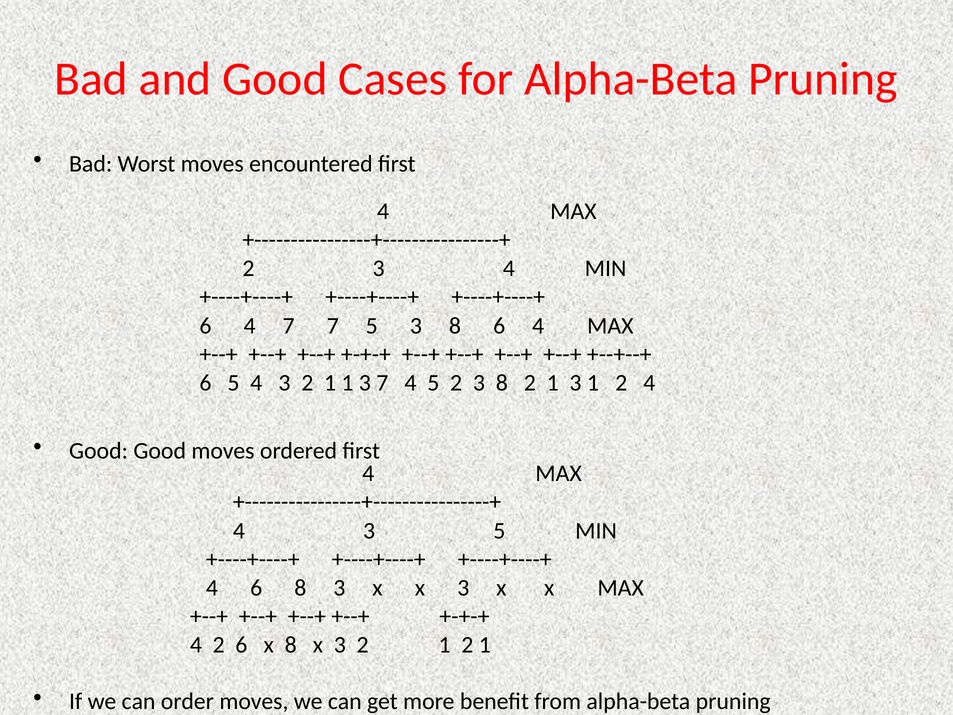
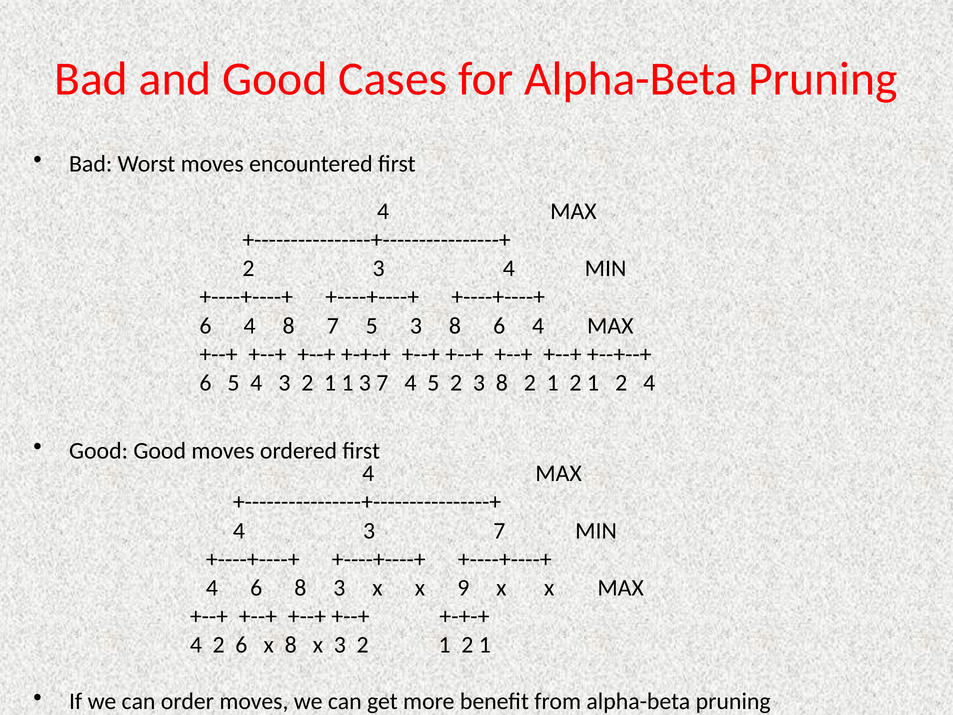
4 7: 7 -> 8 (289, 326)
8 2 1 3: 3 -> 2 (576, 383)
4 3 5: 5 -> 7 (499, 530)
x x 3: 3 -> 9 (463, 588)
